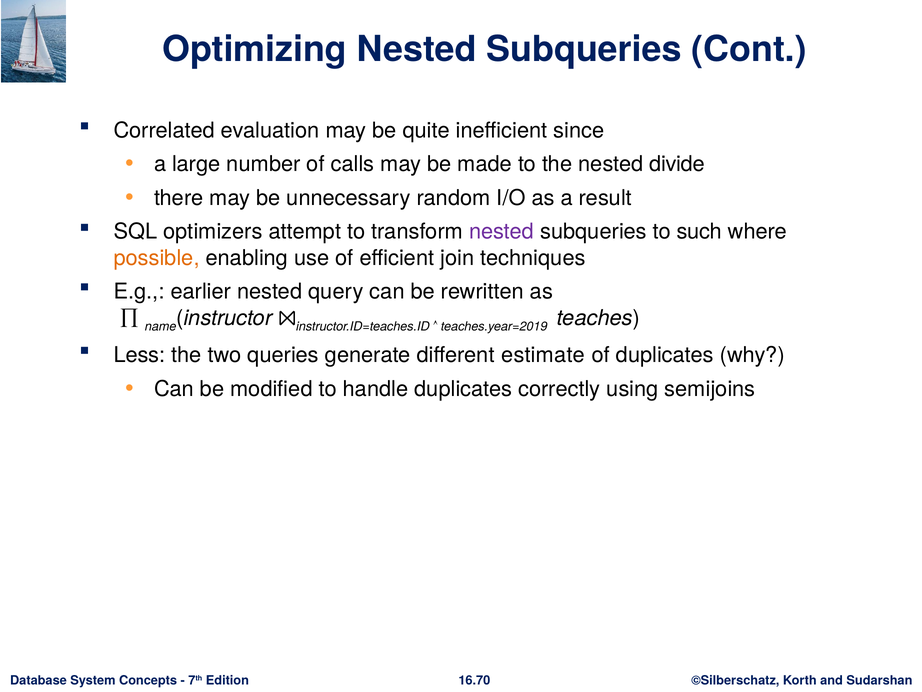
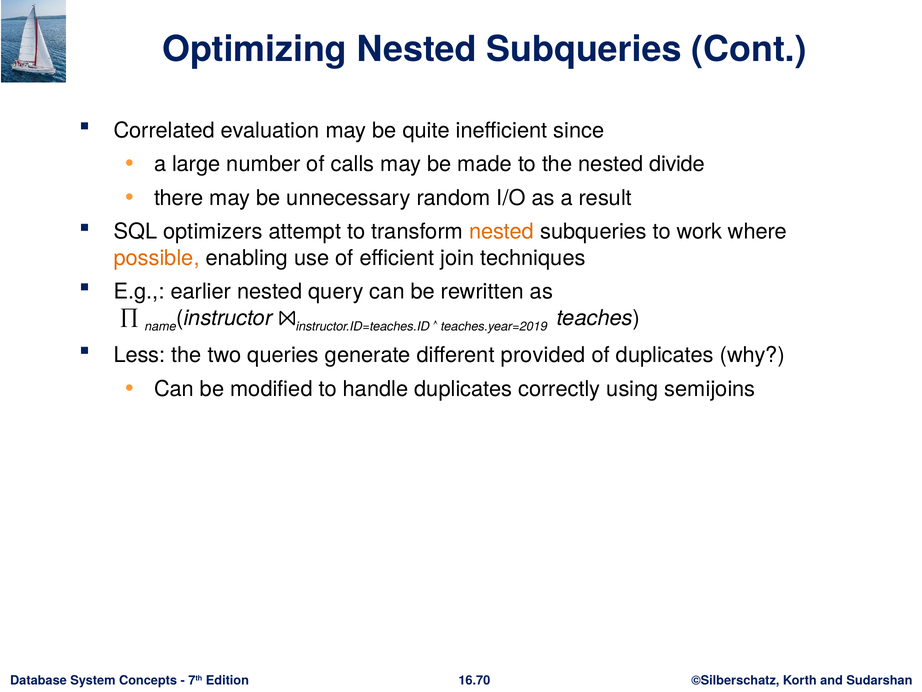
nested colour: purple -> orange (502, 232)
such: such -> work (699, 232)
estimate: estimate -> provided (543, 355)
